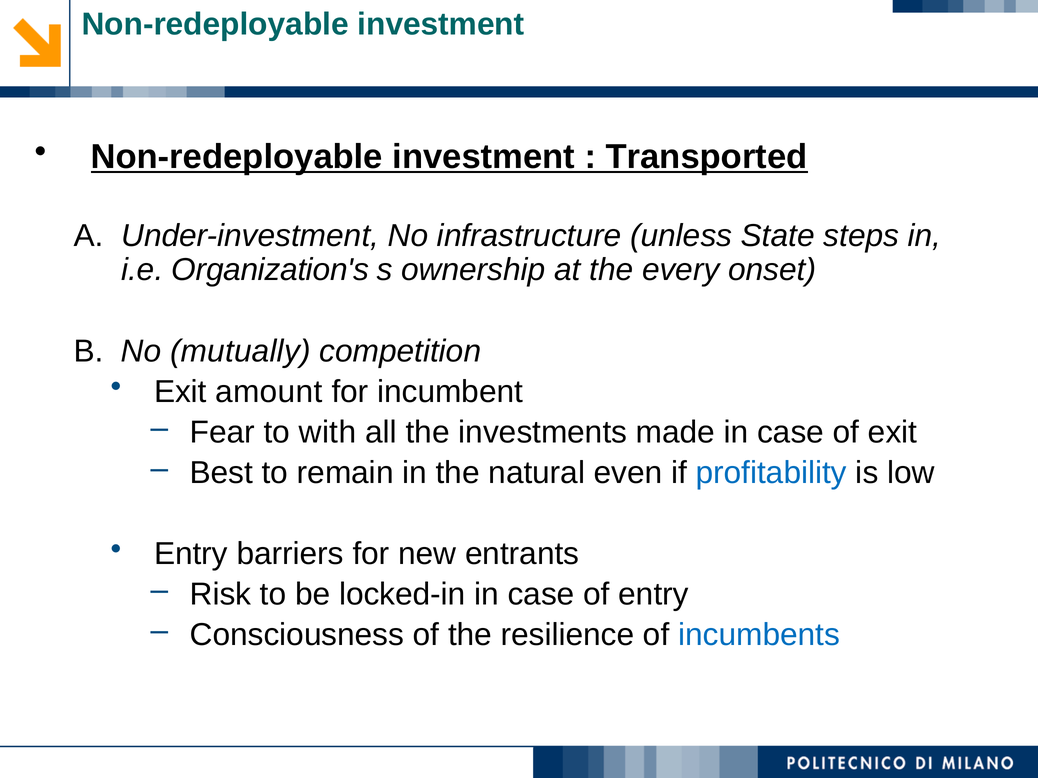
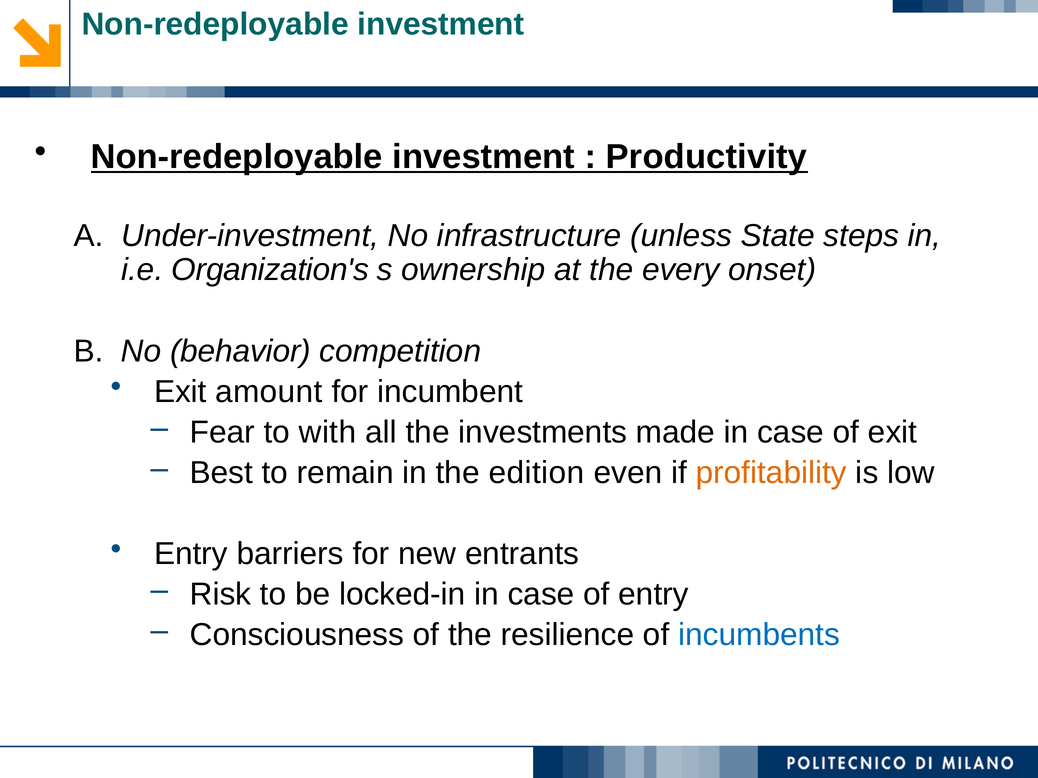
Transported: Transported -> Productivity (706, 157)
mutually: mutually -> behavior (241, 351)
natural: natural -> edition (537, 473)
profitability colour: blue -> orange (771, 473)
